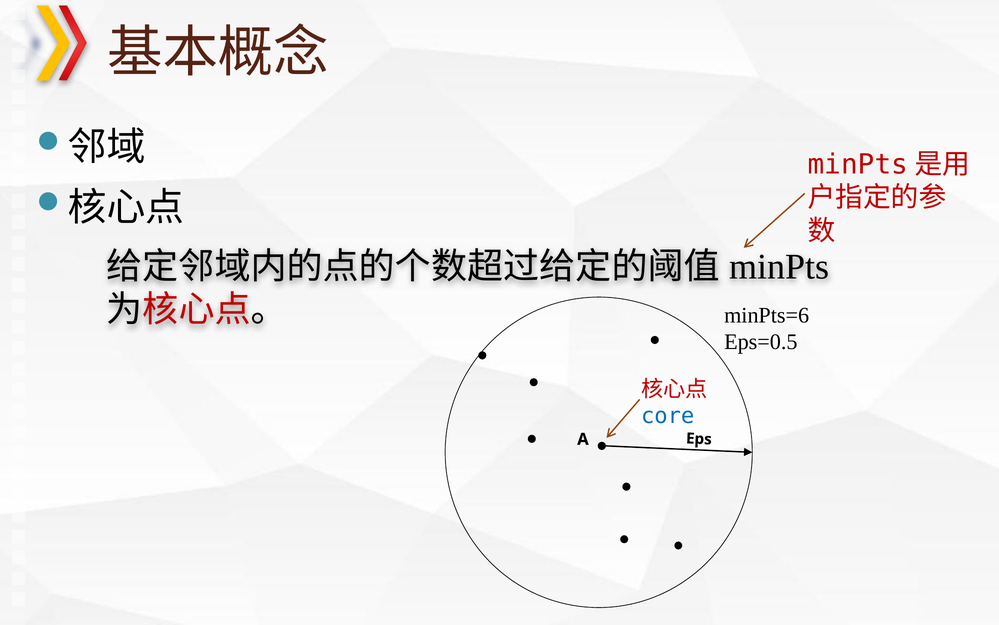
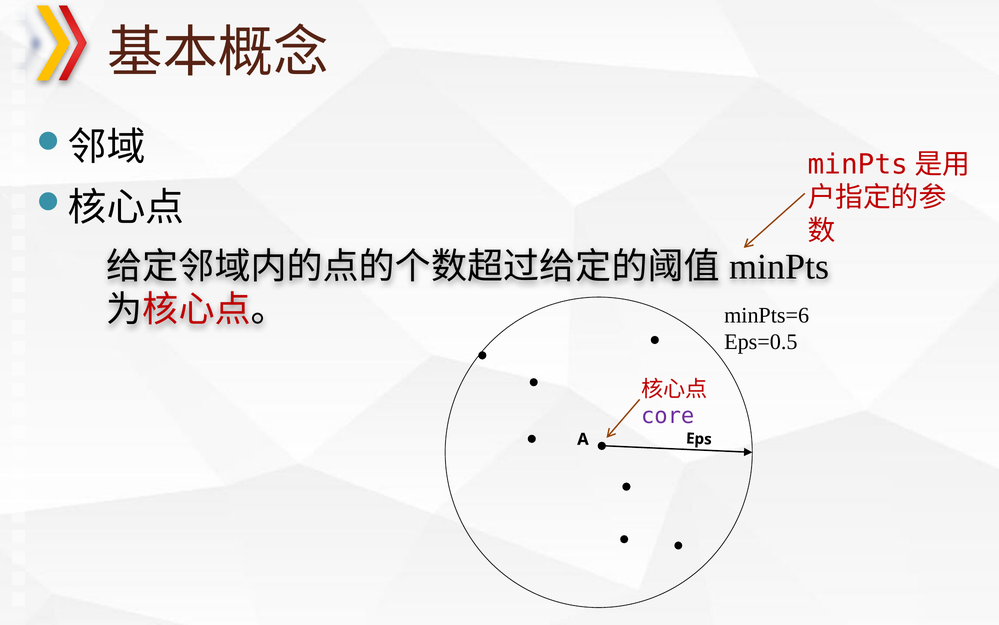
core colour: blue -> purple (668, 416)
